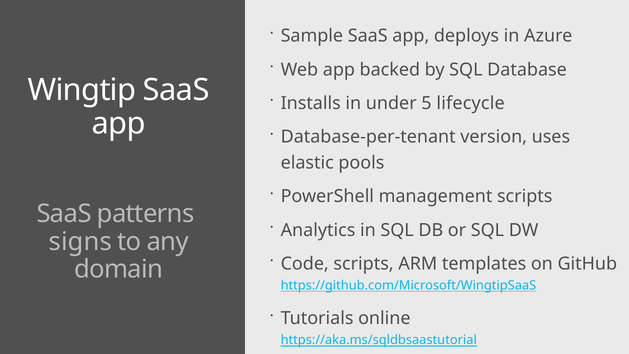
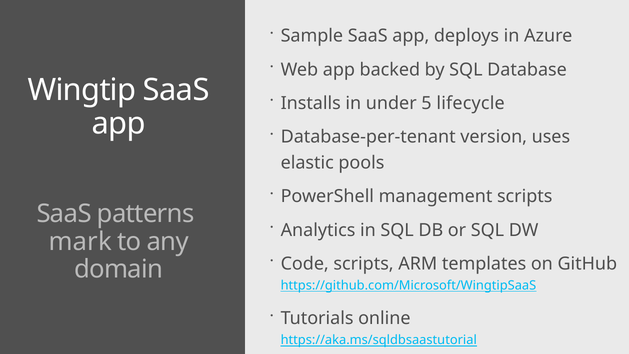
signs: signs -> mark (80, 241)
